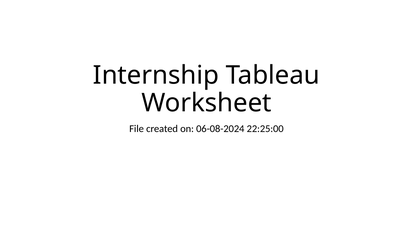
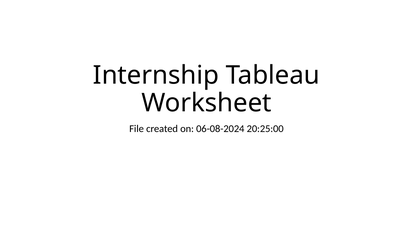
22:25:00: 22:25:00 -> 20:25:00 (265, 129)
